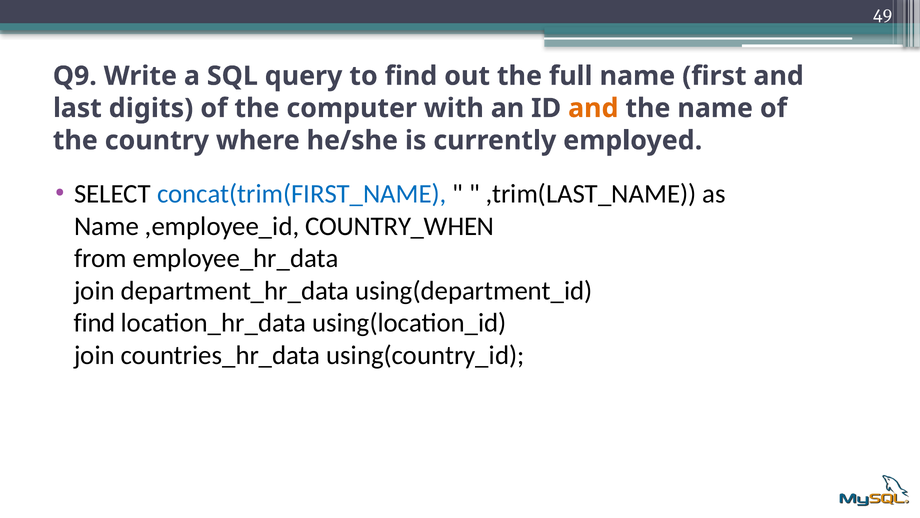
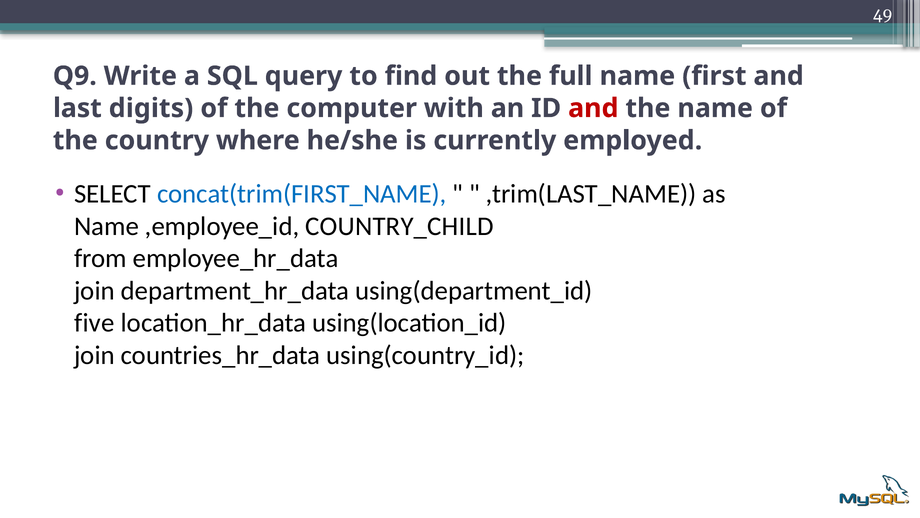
and colour: orange -> red (593, 108)
COUNTRY_WHEN: COUNTRY_WHEN -> COUNTRY_CHILD (400, 226)
find: find -> five (94, 323)
